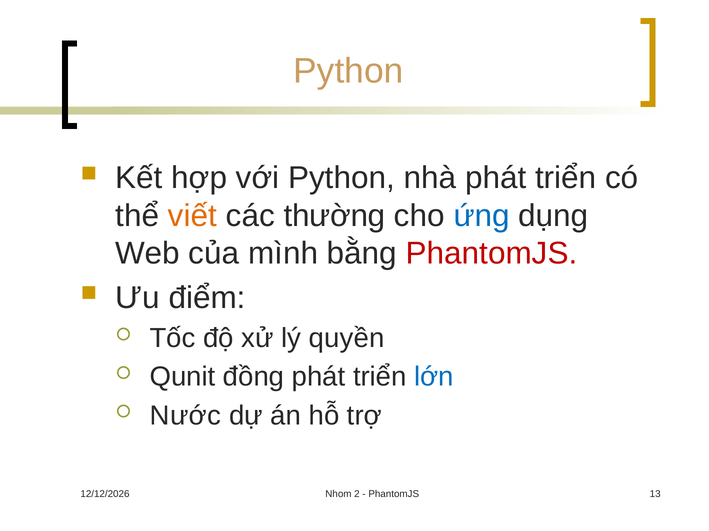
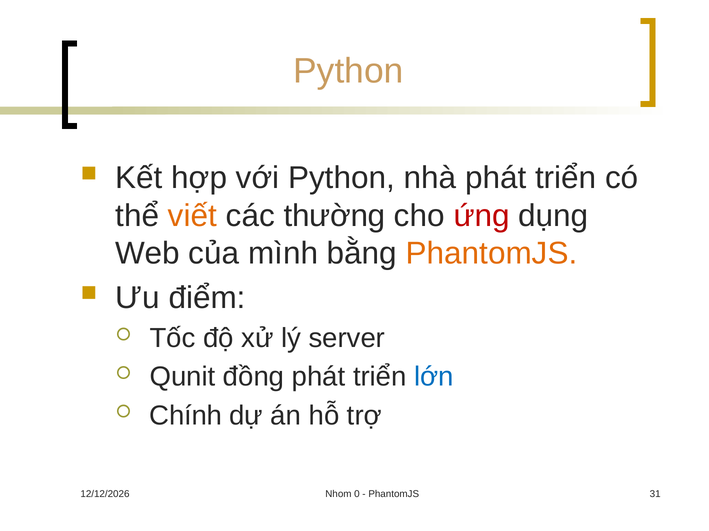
ứng colour: blue -> red (482, 216)
PhantomJS colour: red -> orange (492, 254)
quyền: quyền -> server (347, 339)
Nước: Nước -> Chính (186, 416)
2: 2 -> 0 (357, 495)
13: 13 -> 31 (655, 495)
